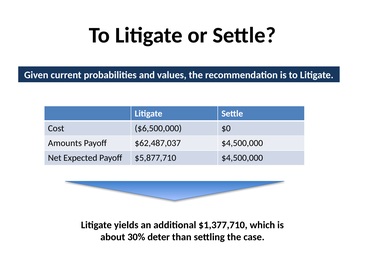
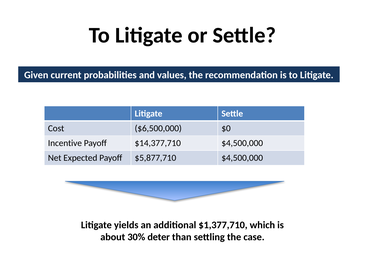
Amounts: Amounts -> Incentive (65, 143)
$62,487,037: $62,487,037 -> $14,377,710 (158, 143)
